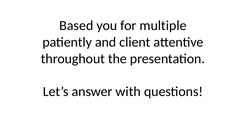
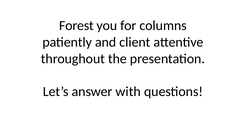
Based: Based -> Forest (76, 26)
multiple: multiple -> columns (163, 26)
